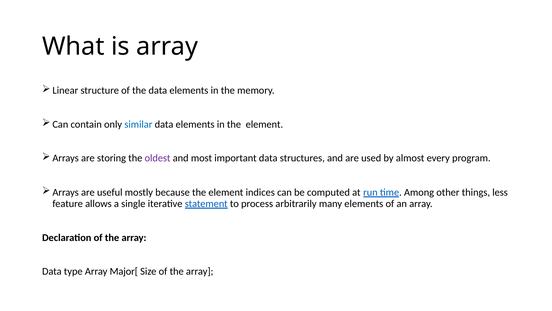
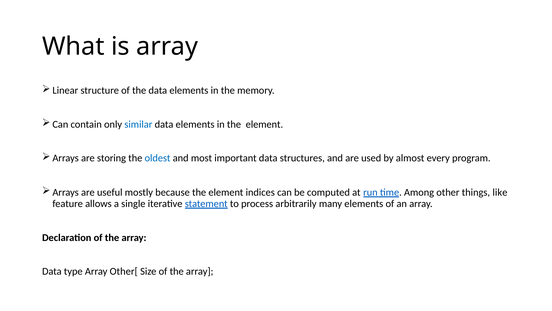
oldest colour: purple -> blue (158, 158)
less: less -> like (500, 192)
Major[: Major[ -> Other[ (124, 271)
